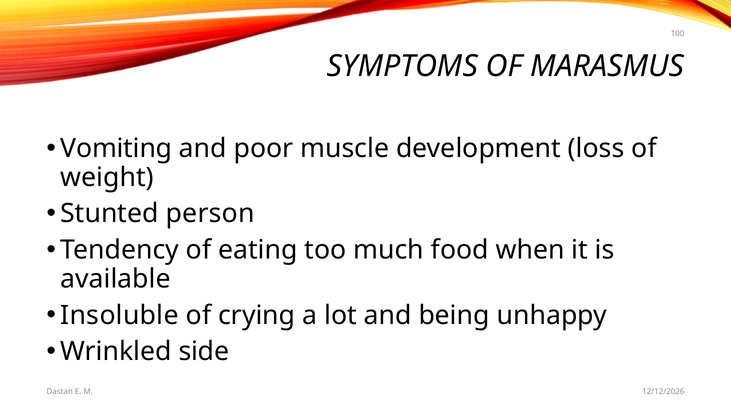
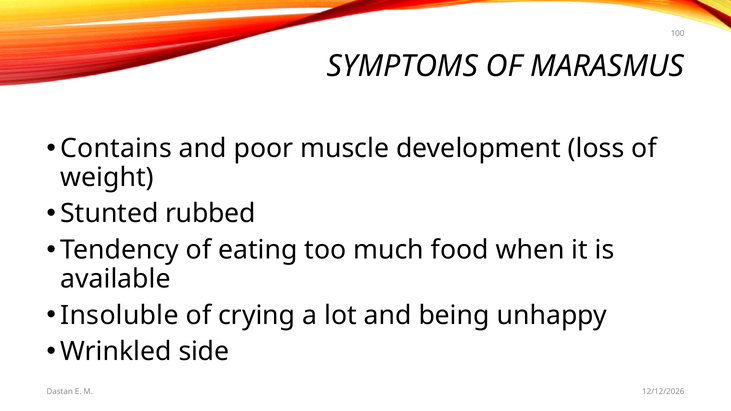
Vomiting: Vomiting -> Contains (116, 149)
person: person -> rubbed (210, 214)
